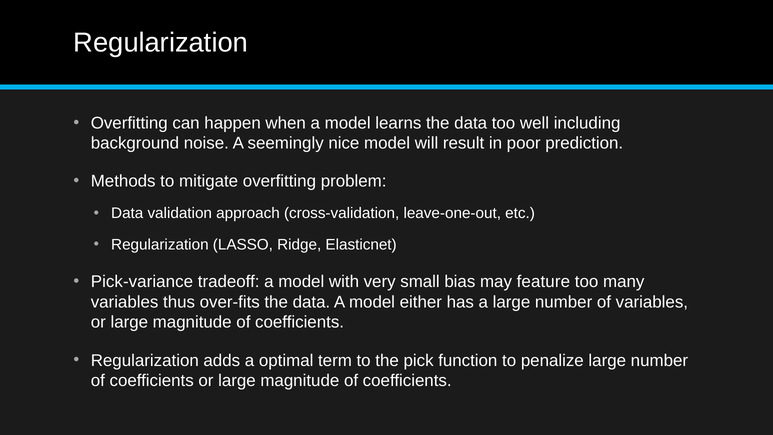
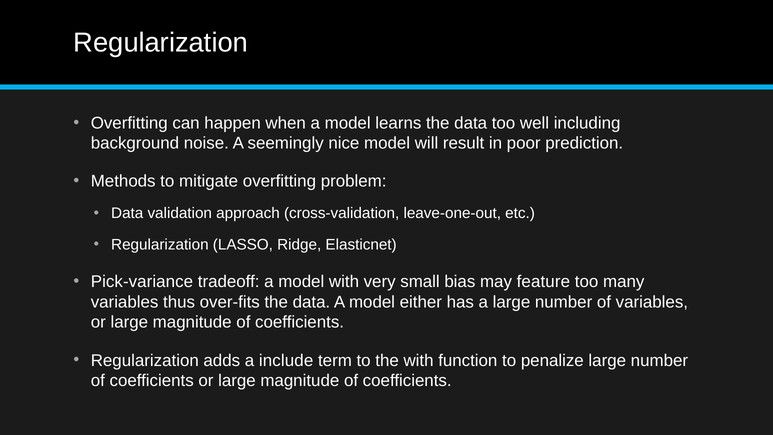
optimal: optimal -> include (286, 360)
the pick: pick -> with (419, 360)
